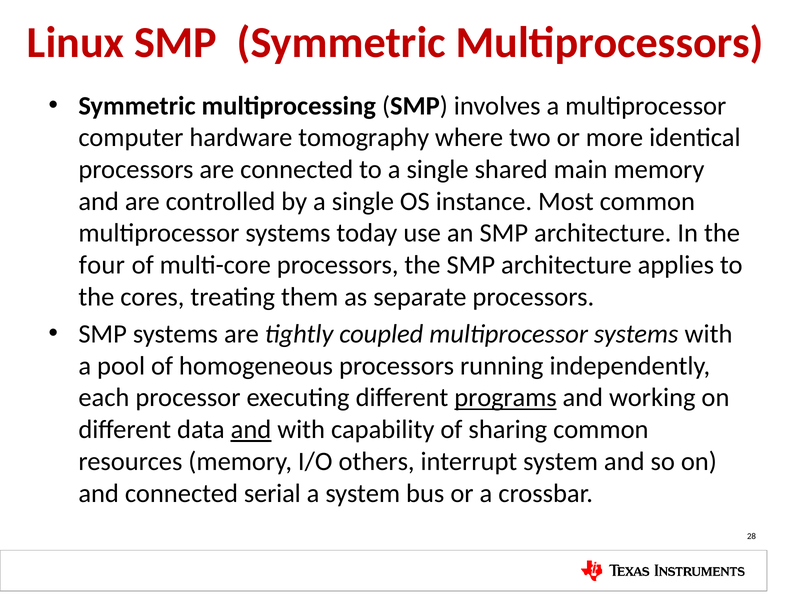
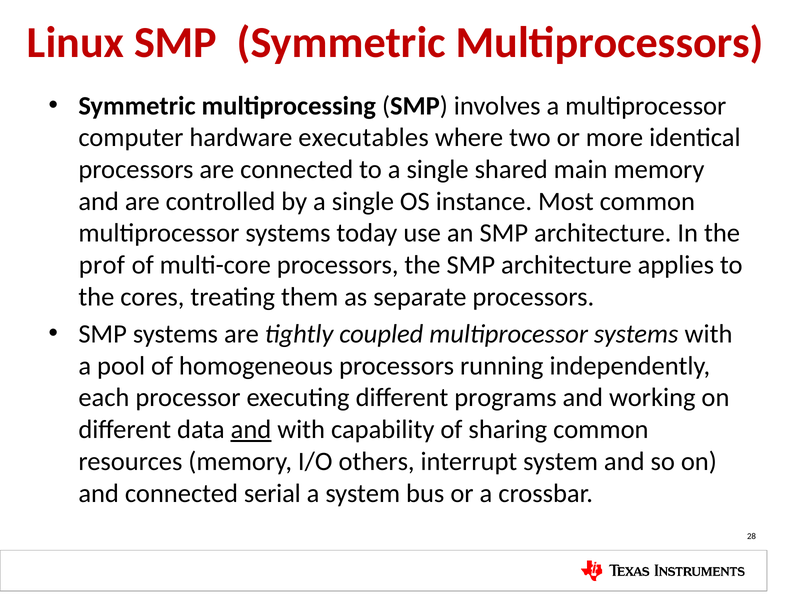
tomography: tomography -> executables (364, 138)
four: four -> prof (102, 265)
programs underline: present -> none (505, 398)
